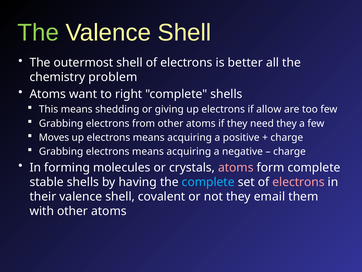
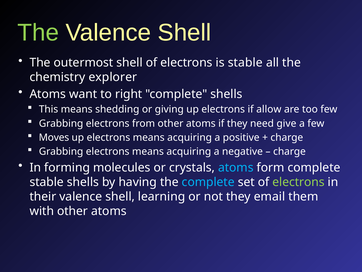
is better: better -> stable (245, 63)
problem: problem -> explorer (113, 77)
need they: they -> give (286, 123)
atoms colour: pink -> light blue (236, 167)
electrons colour: pink -> light green (299, 182)
covalent: covalent -> learning (162, 196)
